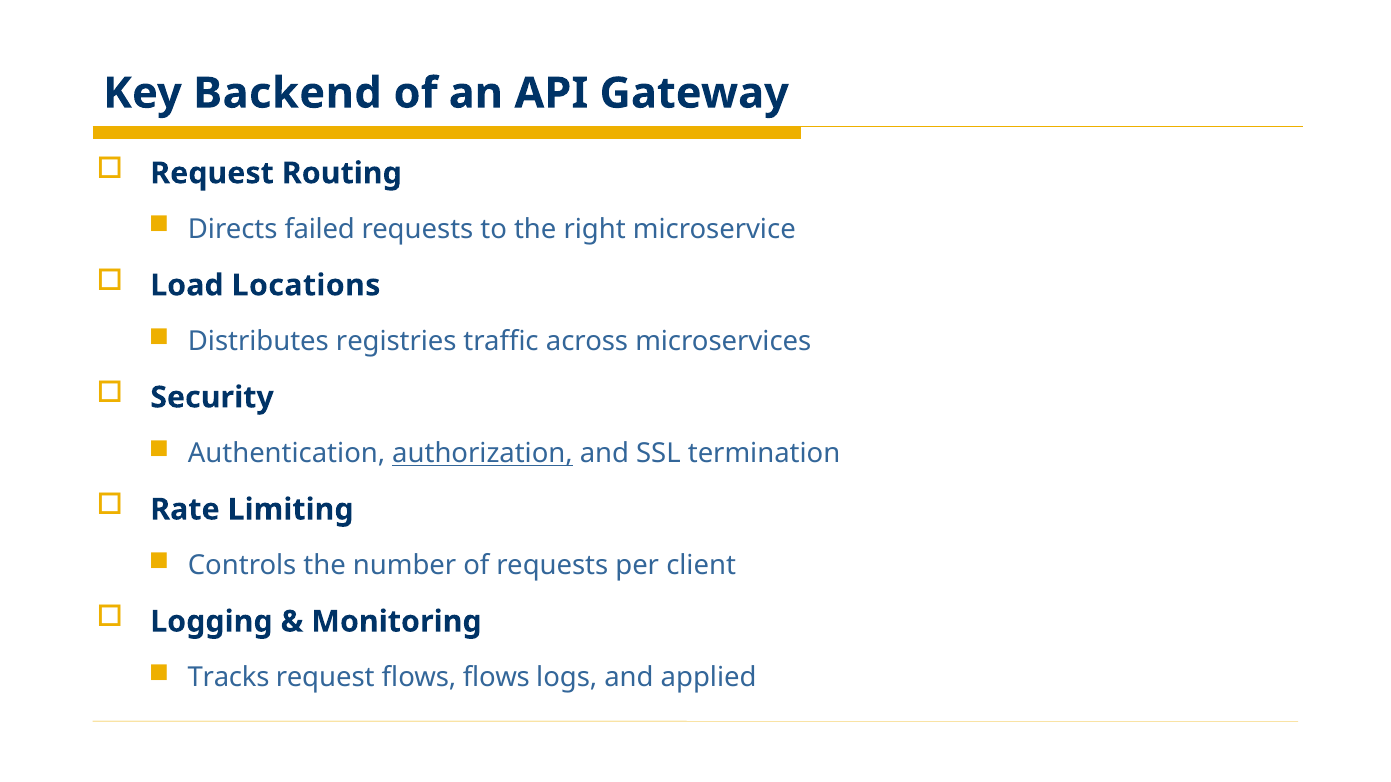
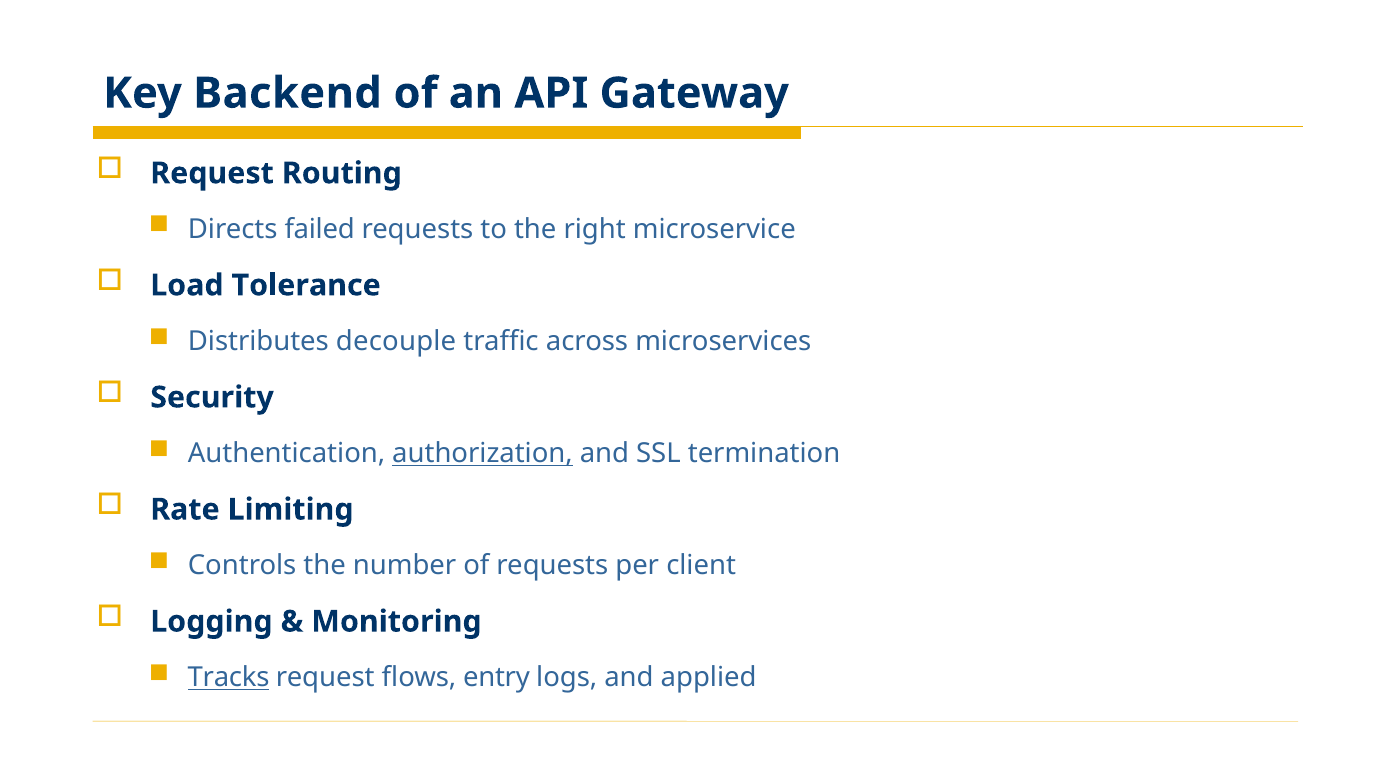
Locations: Locations -> Tolerance (306, 286)
registries: registries -> decouple (396, 342)
Tracks underline: none -> present (229, 678)
flows flows: flows -> entry (496, 678)
